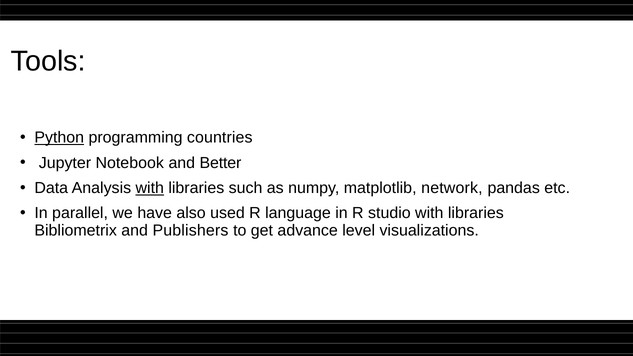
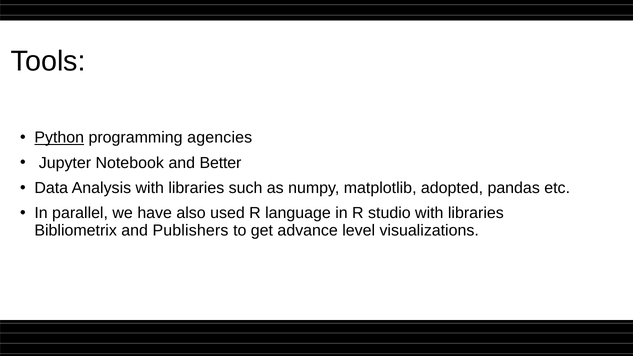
countries: countries -> agencies (220, 138)
with underline: present -> none (150, 188)
network: network -> adopted (452, 188)
